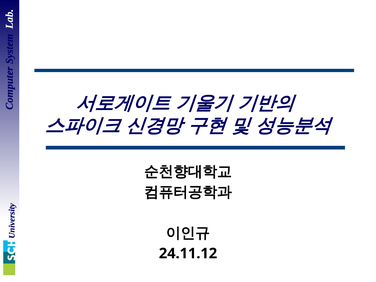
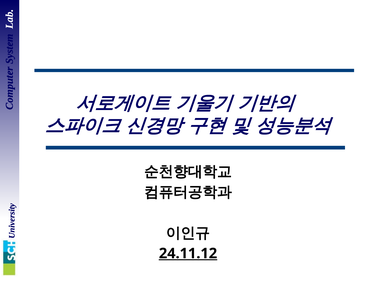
24.11.12 underline: none -> present (188, 253)
